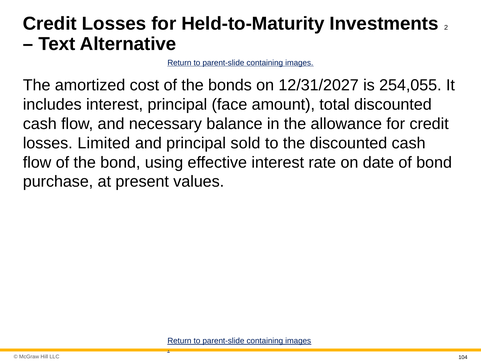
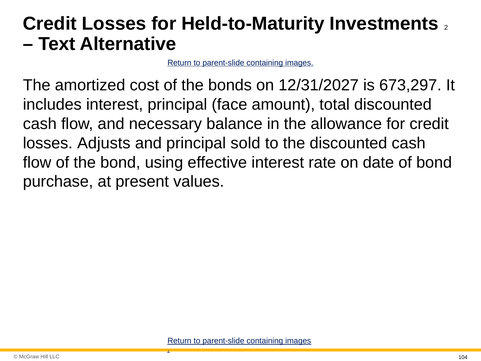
254,055: 254,055 -> 673,297 (410, 85)
Limited: Limited -> Adjusts (104, 143)
